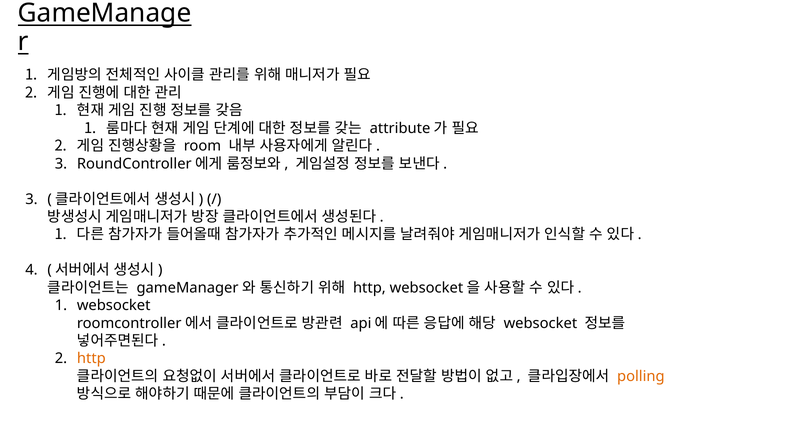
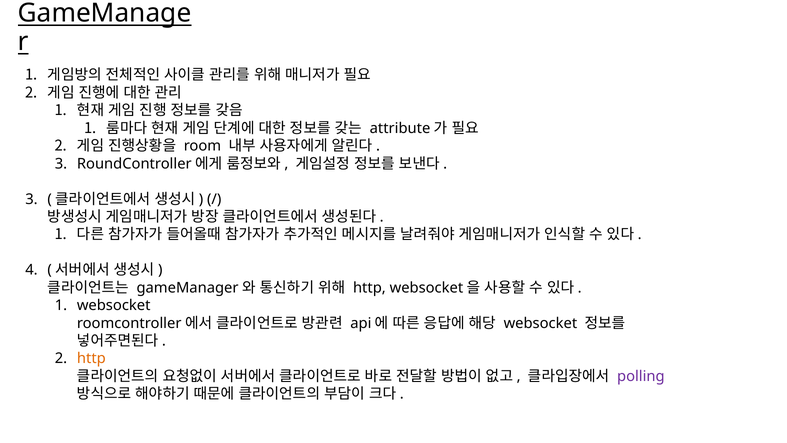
polling colour: orange -> purple (641, 376)
